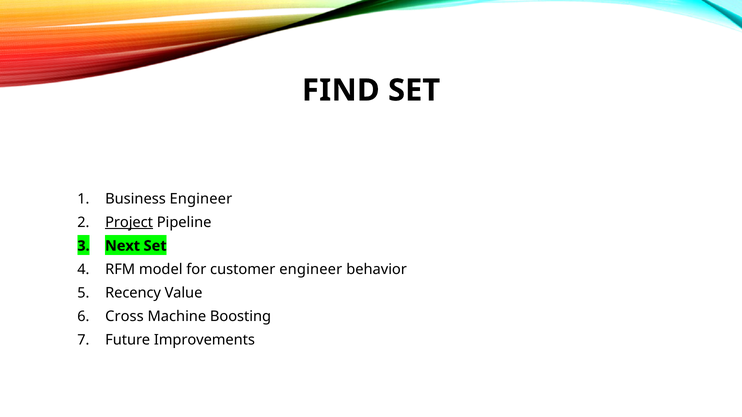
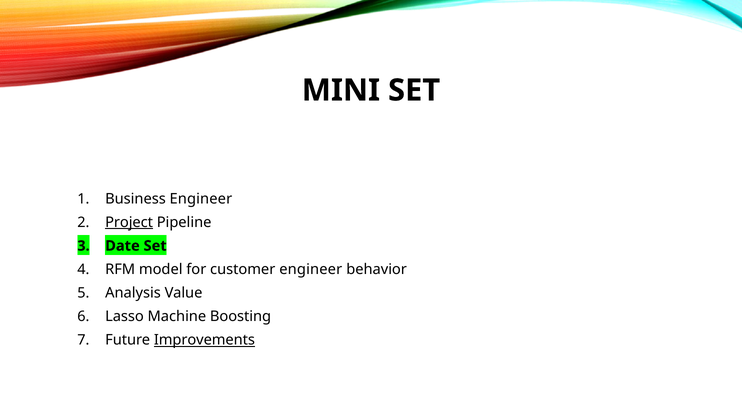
FIND: FIND -> MINI (341, 90)
Next: Next -> Date (122, 246)
Recency: Recency -> Analysis (133, 293)
Cross: Cross -> Lasso (124, 317)
Improvements underline: none -> present (204, 340)
